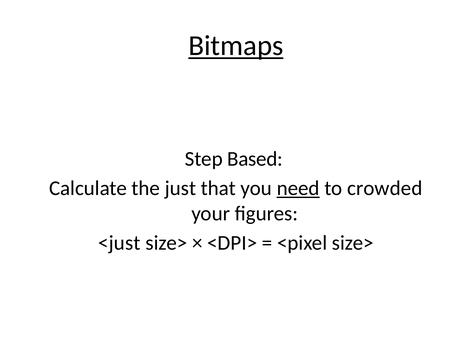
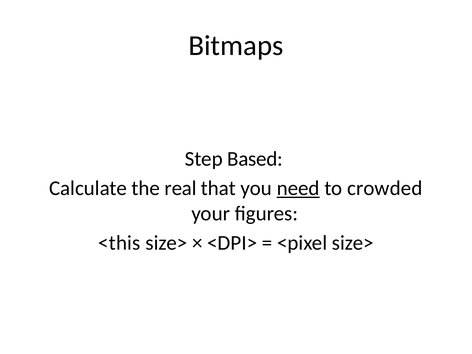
Bitmaps underline: present -> none (236, 46)
just: just -> real (181, 188)
<just: <just -> <this (119, 243)
